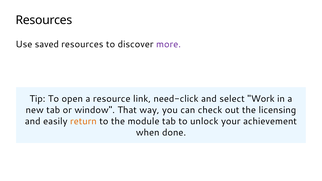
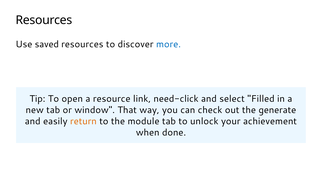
more colour: purple -> blue (168, 44)
Work: Work -> Filled (261, 99)
licensing: licensing -> generate (277, 110)
